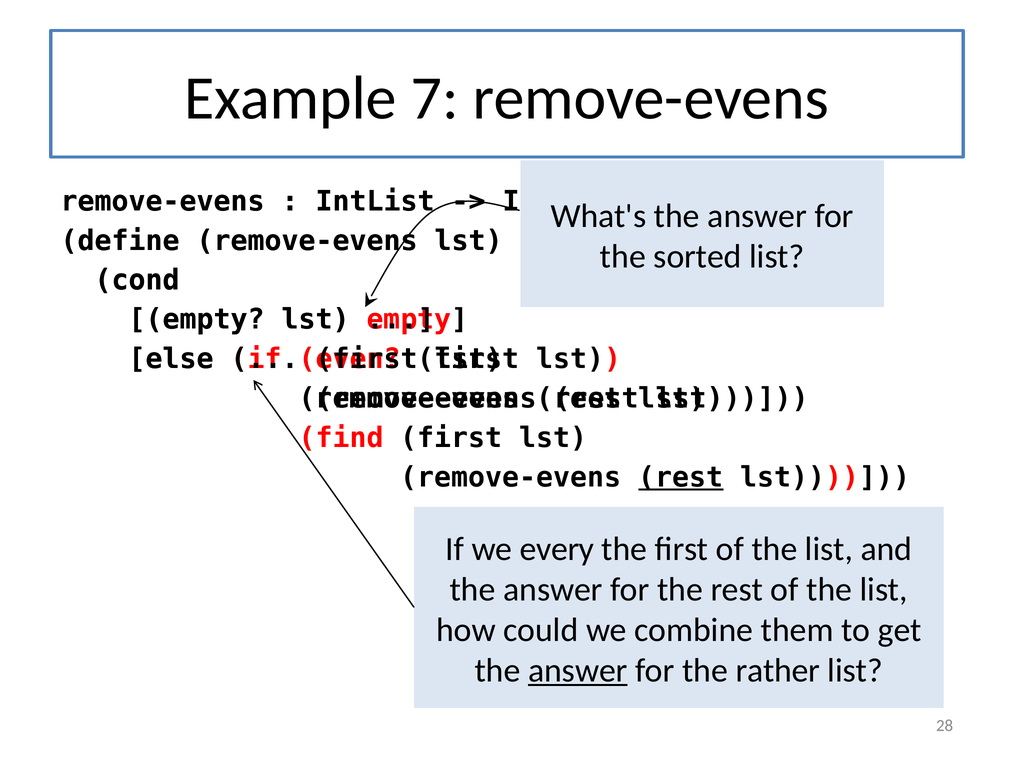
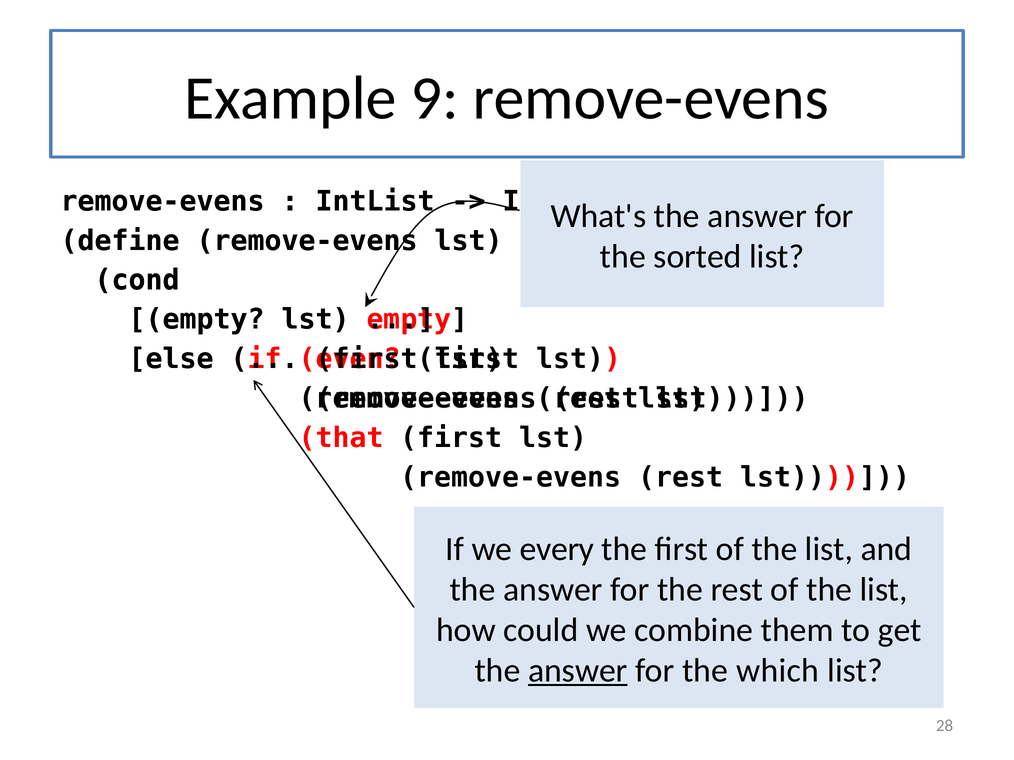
7: 7 -> 9 (435, 98)
find: find -> that (341, 438)
rest underline: present -> none (681, 478)
rather: rather -> which (778, 671)
